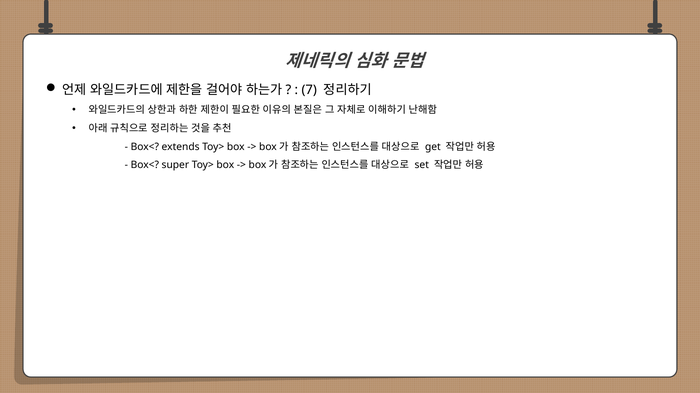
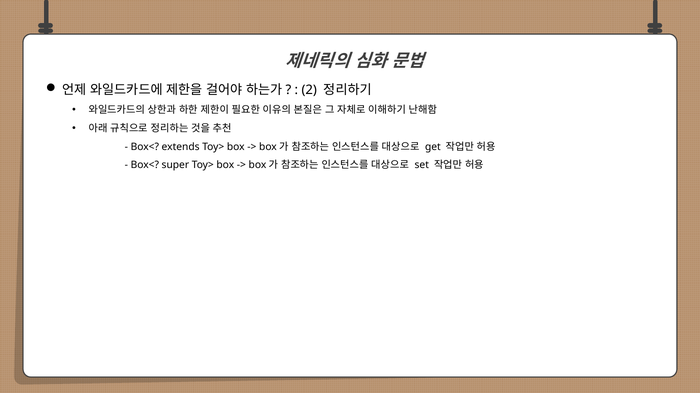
7: 7 -> 2 (309, 90)
